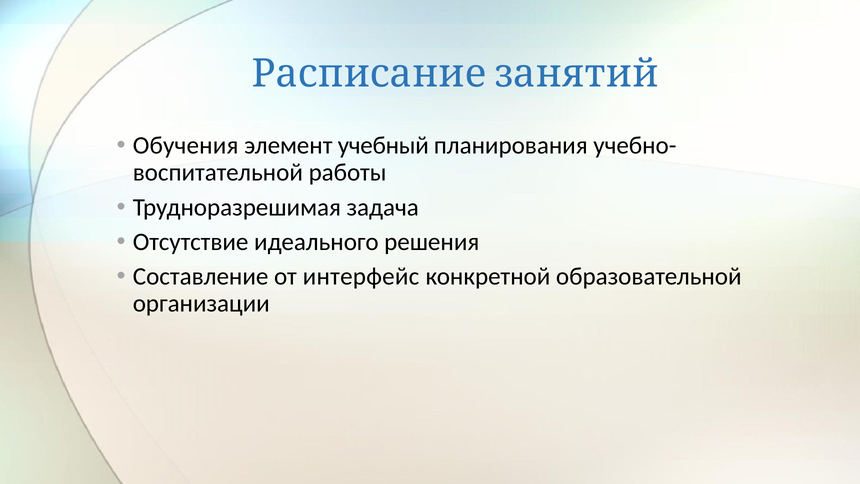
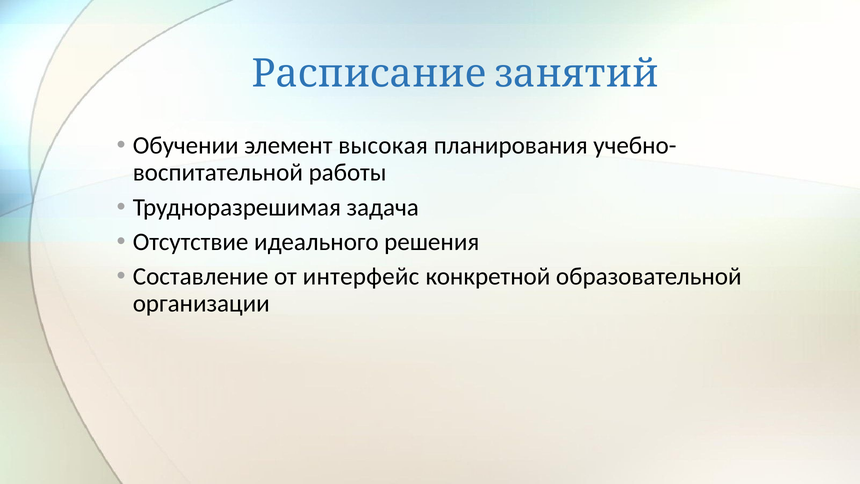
Обучения: Обучения -> Обучении (186, 145)
учебный: учебный -> высокая (383, 145)
